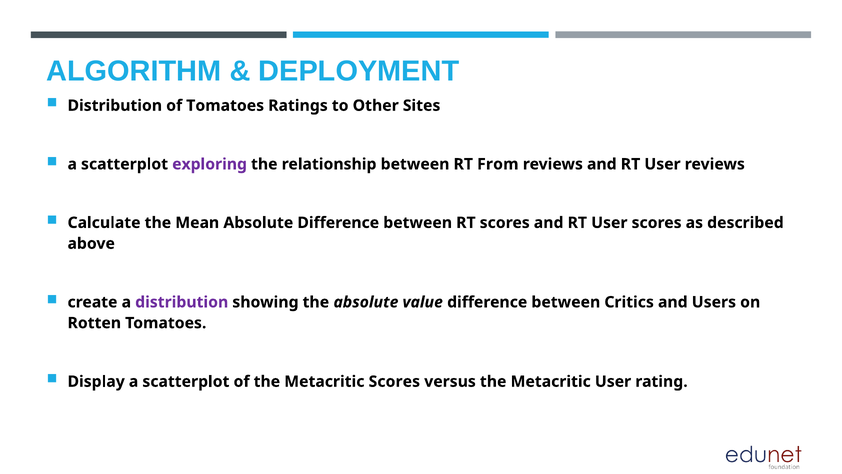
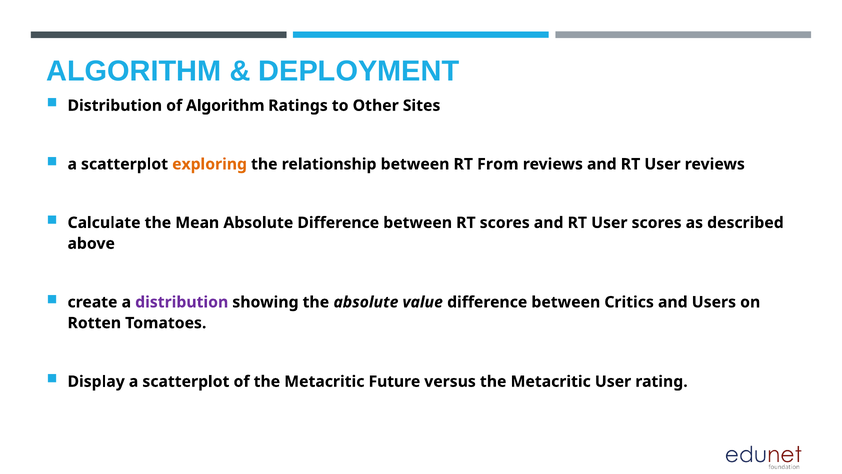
of Tomatoes: Tomatoes -> Algorithm (225, 106)
exploring colour: purple -> orange (210, 164)
Metacritic Scores: Scores -> Future (394, 381)
